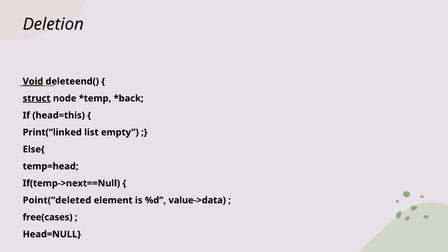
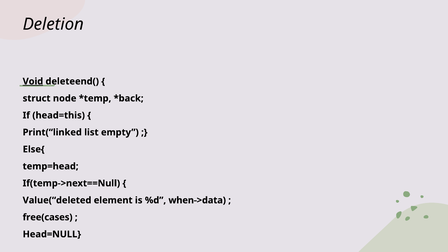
struct underline: present -> none (37, 98)
Point(“deleted: Point(“deleted -> Value(“deleted (57, 200)
value->data: value->data -> when->data (197, 200)
